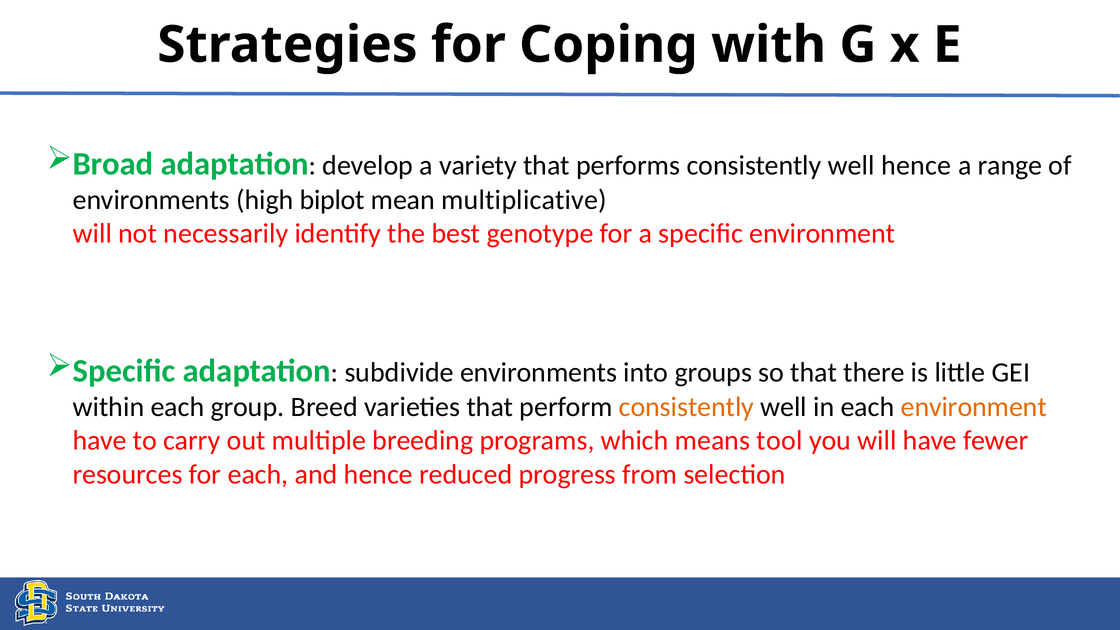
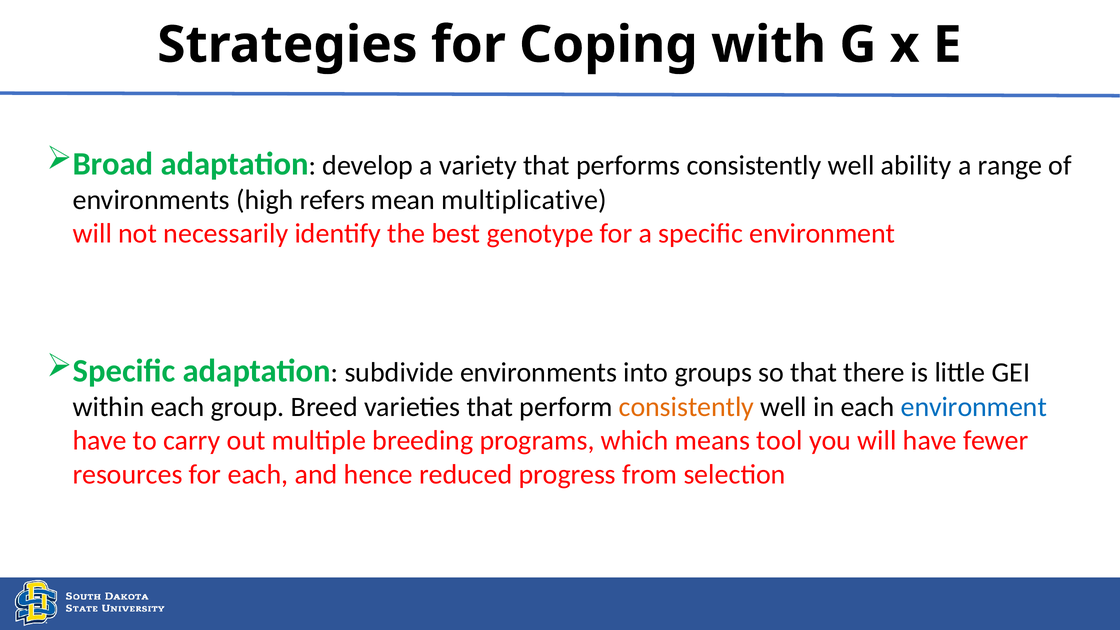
well hence: hence -> ability (916, 165)
biplot: biplot -> refers (332, 200)
environment colour: orange -> blue (974, 407)
